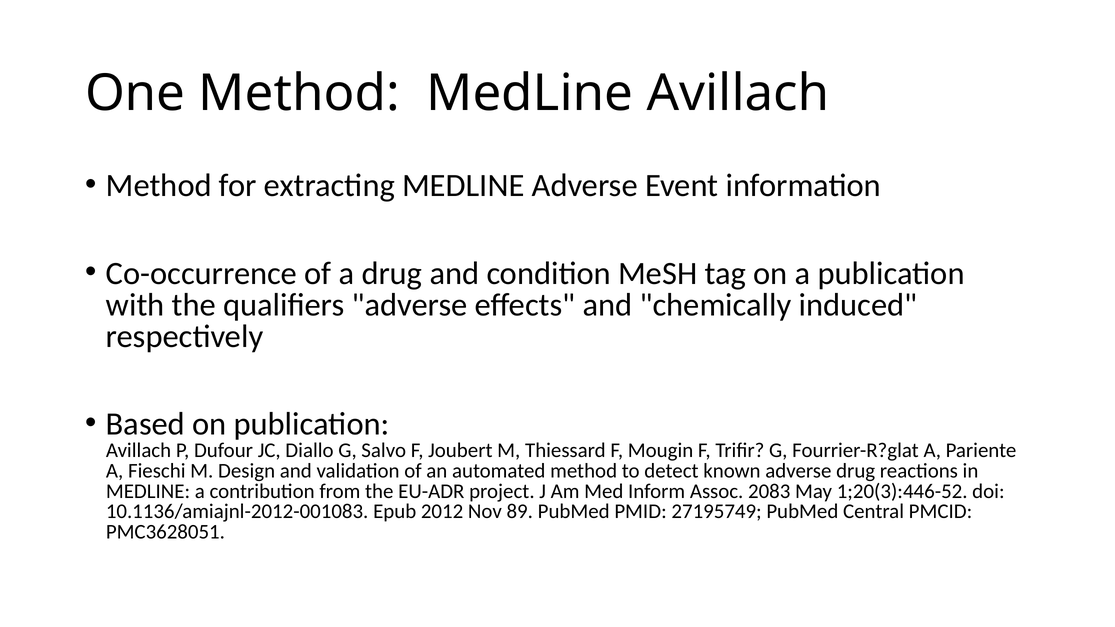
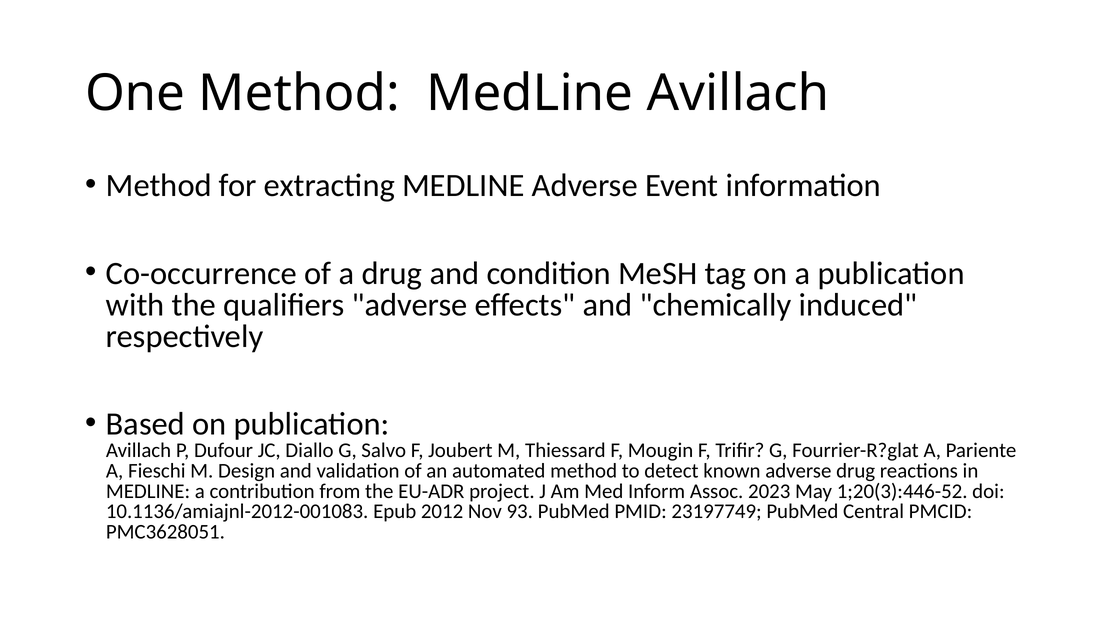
2083: 2083 -> 2023 (769, 491)
89: 89 -> 93 (520, 512)
27195749: 27195749 -> 23197749 (717, 512)
